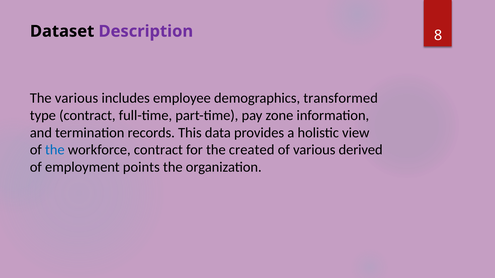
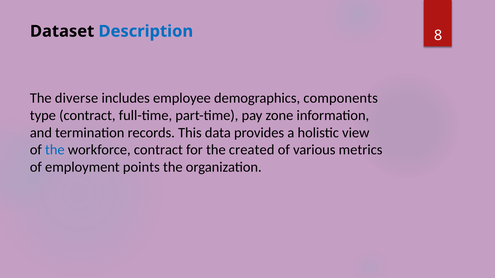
Description colour: purple -> blue (146, 31)
The various: various -> diverse (77, 98)
transformed: transformed -> components (341, 98)
derived: derived -> metrics (361, 150)
